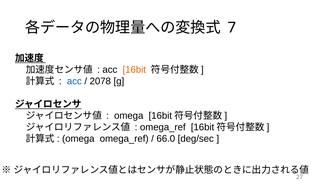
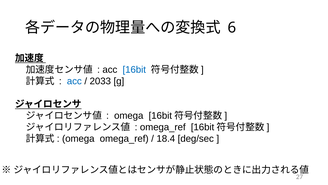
7: 7 -> 6 (232, 28)
16bit colour: orange -> blue (134, 69)
2078: 2078 -> 2033 (100, 81)
66.0: 66.0 -> 18.4 (166, 138)
